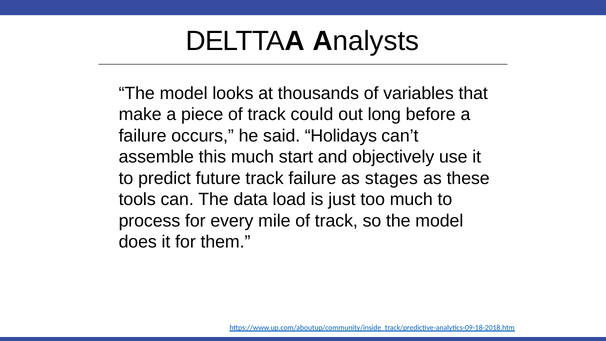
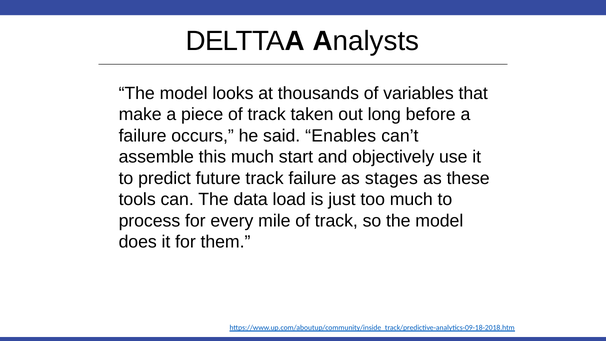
could: could -> taken (312, 115)
Holidays: Holidays -> Enables (341, 136)
